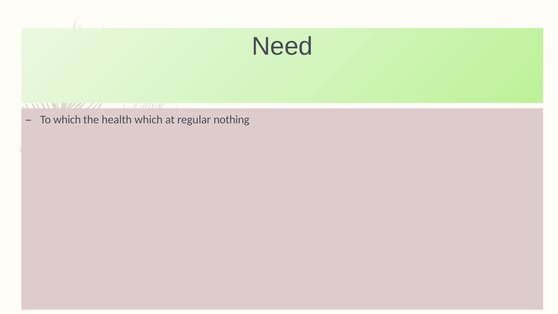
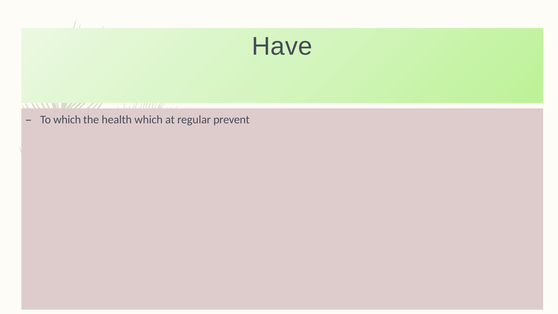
Need: Need -> Have (282, 46)
nothing: nothing -> prevent (231, 120)
